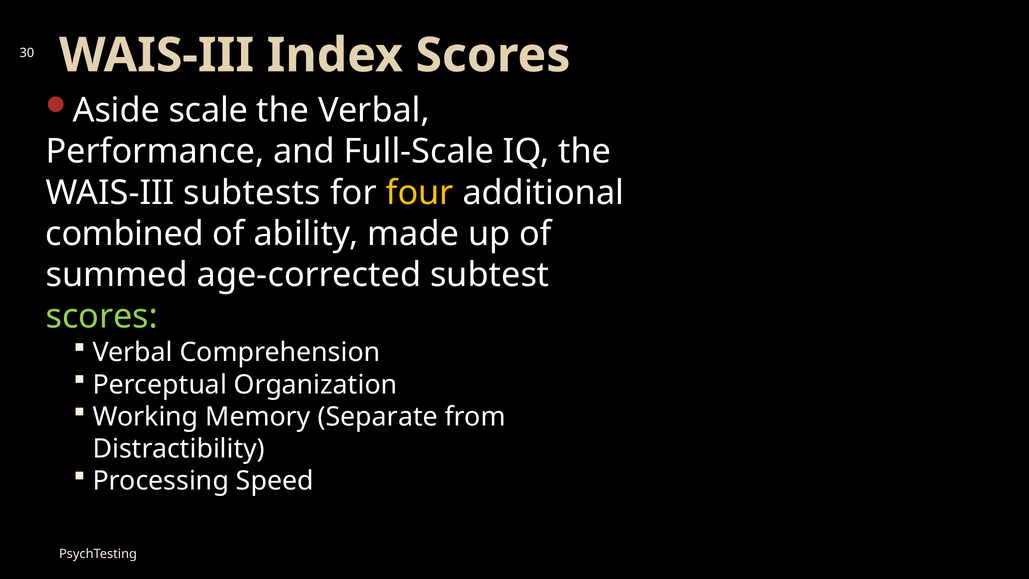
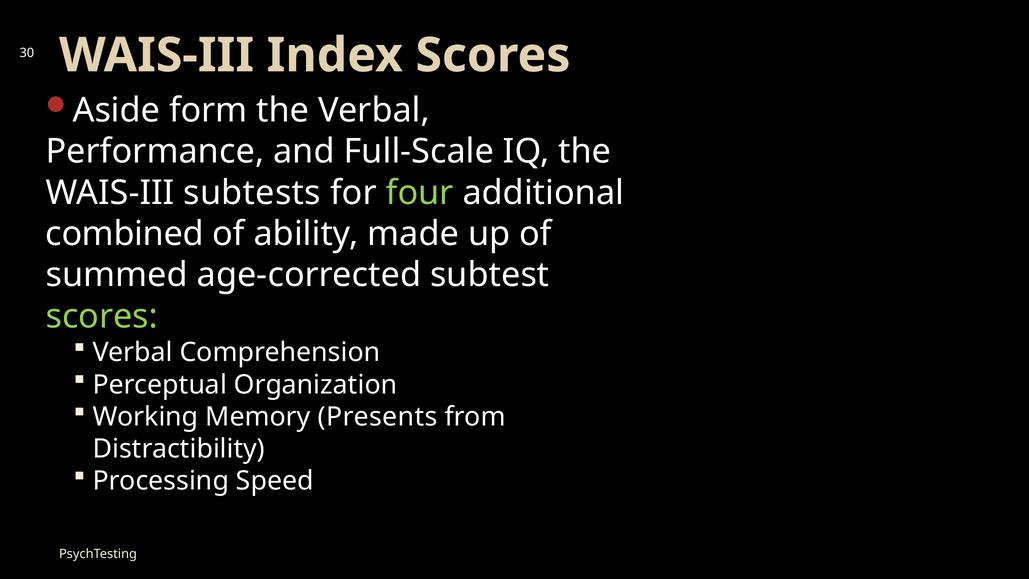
scale: scale -> form (208, 110)
four colour: yellow -> light green (420, 193)
Separate: Separate -> Presents (378, 417)
